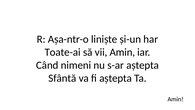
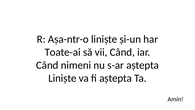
vii Amin: Amin -> Când (122, 52)
Sfântă: Sfântă -> Liniște (62, 78)
